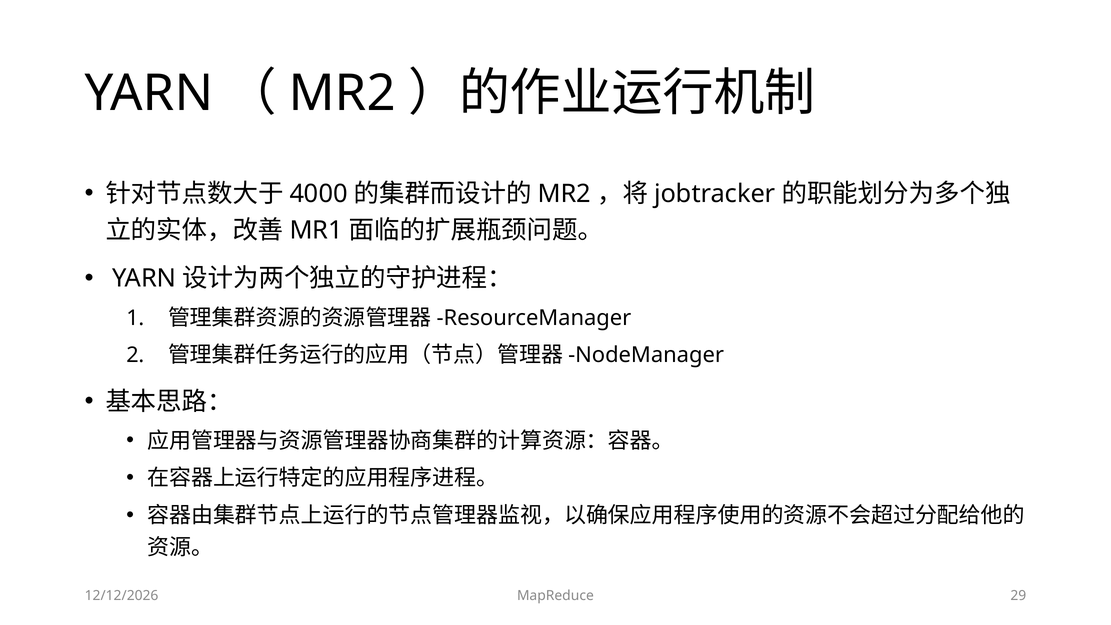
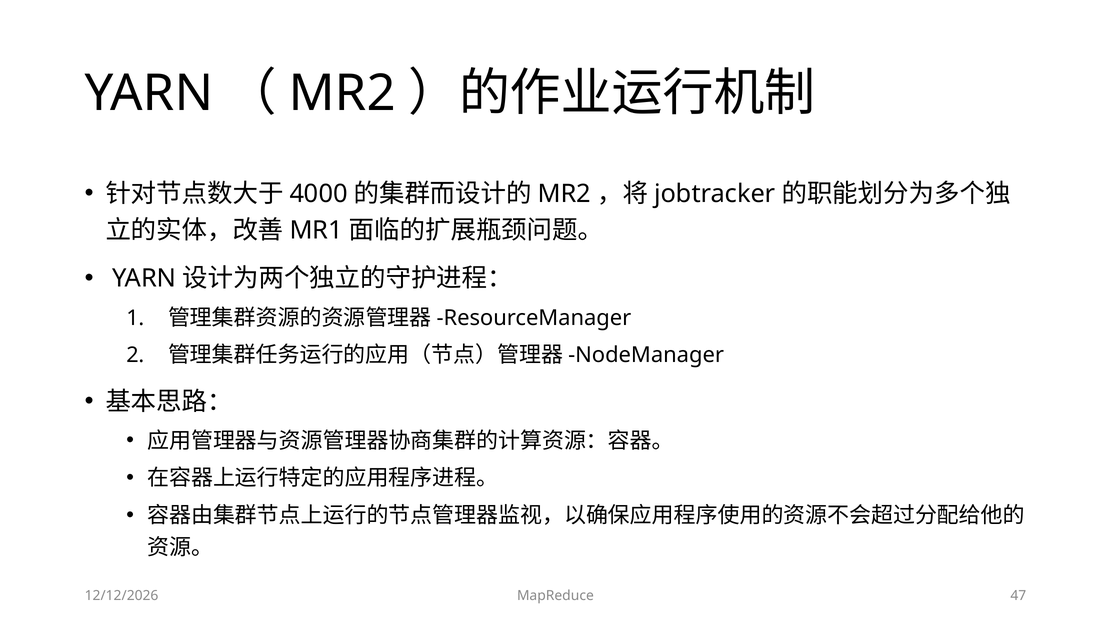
29: 29 -> 47 (1018, 596)
